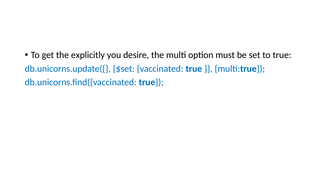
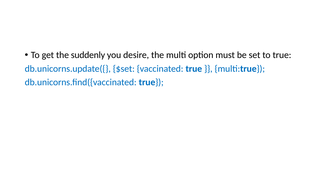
explicitly: explicitly -> suddenly (88, 55)
